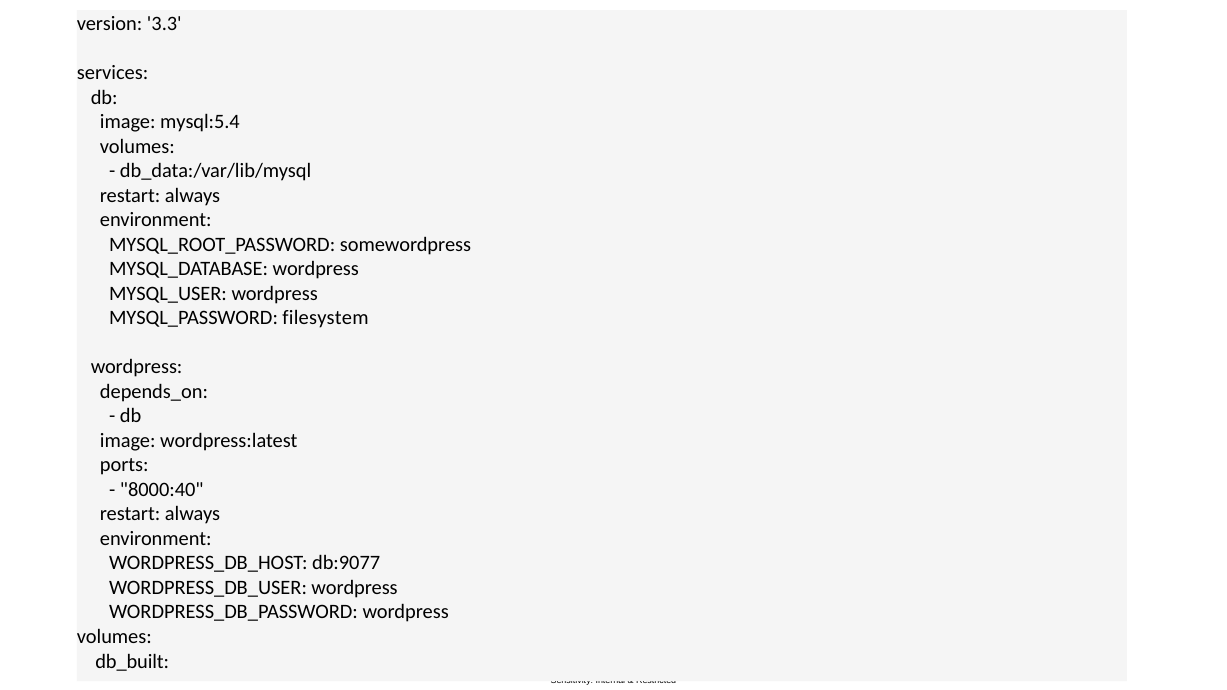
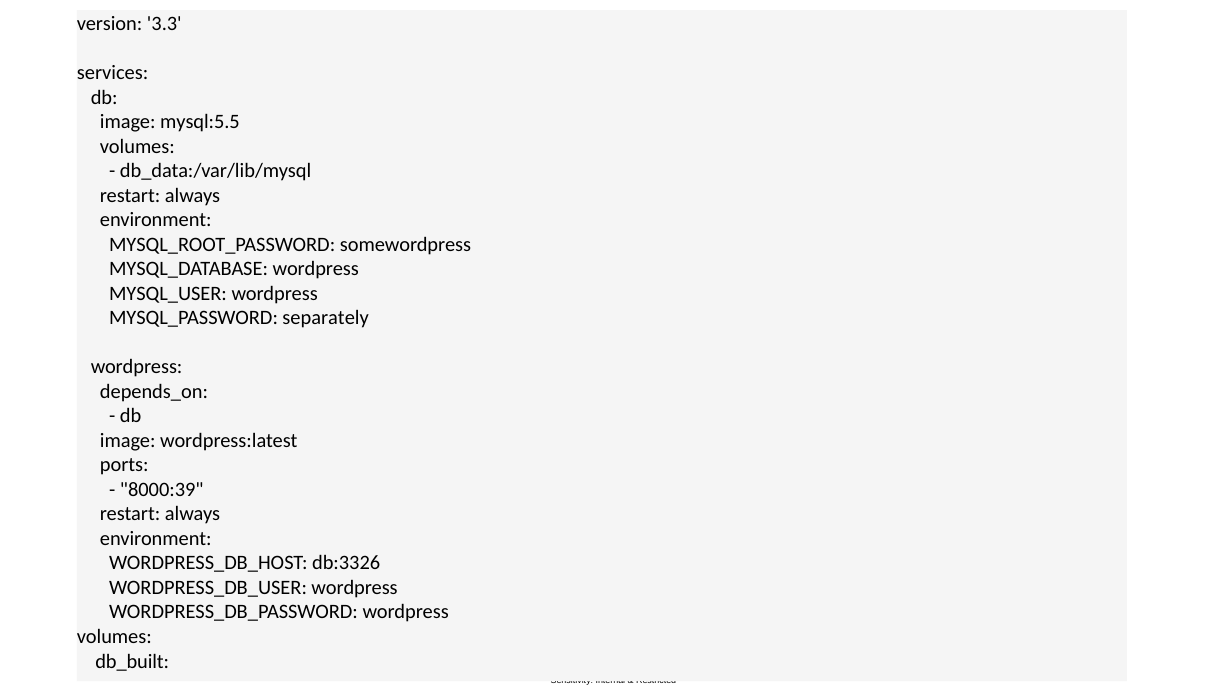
mysql:5.4: mysql:5.4 -> mysql:5.5 (200, 122)
filesystem: filesystem -> separately (326, 318)
8000:40: 8000:40 -> 8000:39 (162, 490)
db:9077: db:9077 -> db:3326 (346, 563)
